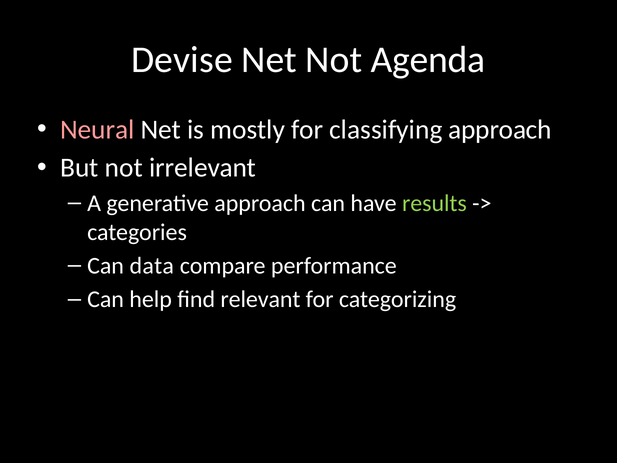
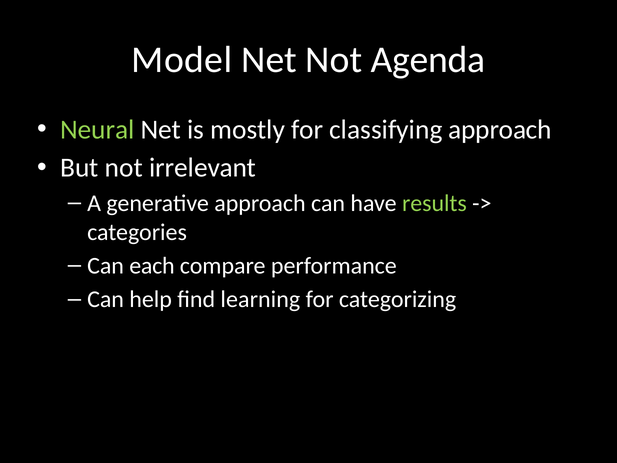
Devise: Devise -> Model (182, 60)
Neural colour: pink -> light green (97, 129)
data: data -> each (152, 266)
relevant: relevant -> learning (260, 299)
